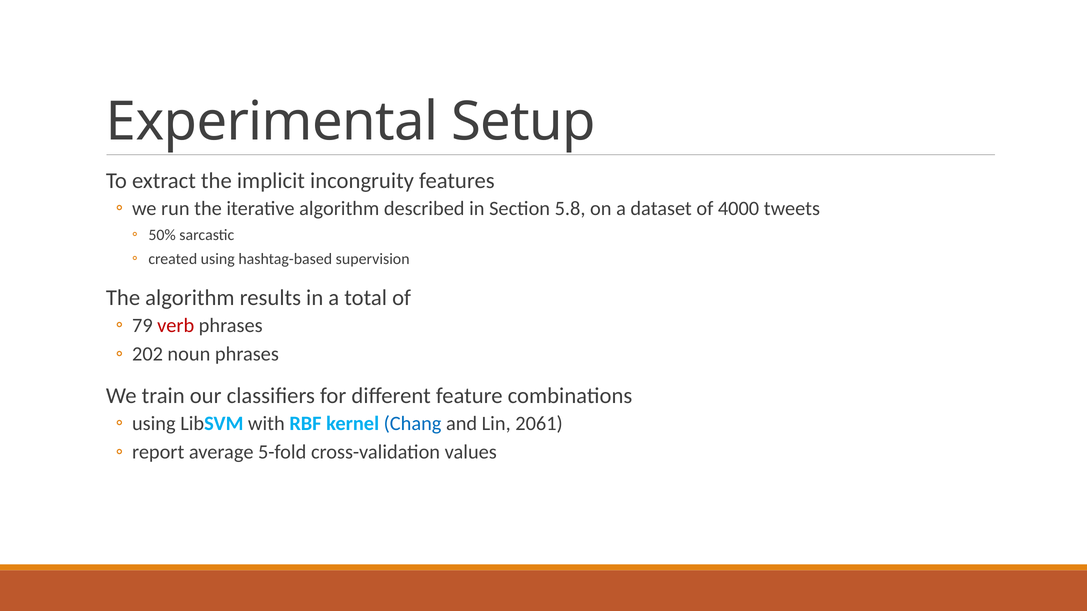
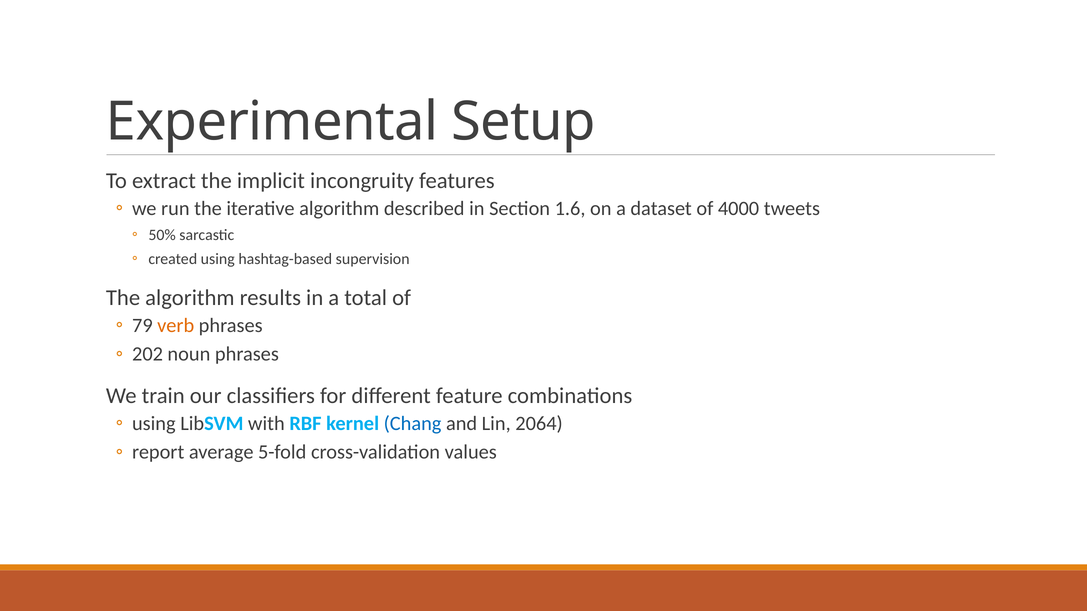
5.8: 5.8 -> 1.6 (570, 209)
verb colour: red -> orange (176, 326)
2061: 2061 -> 2064 (539, 424)
